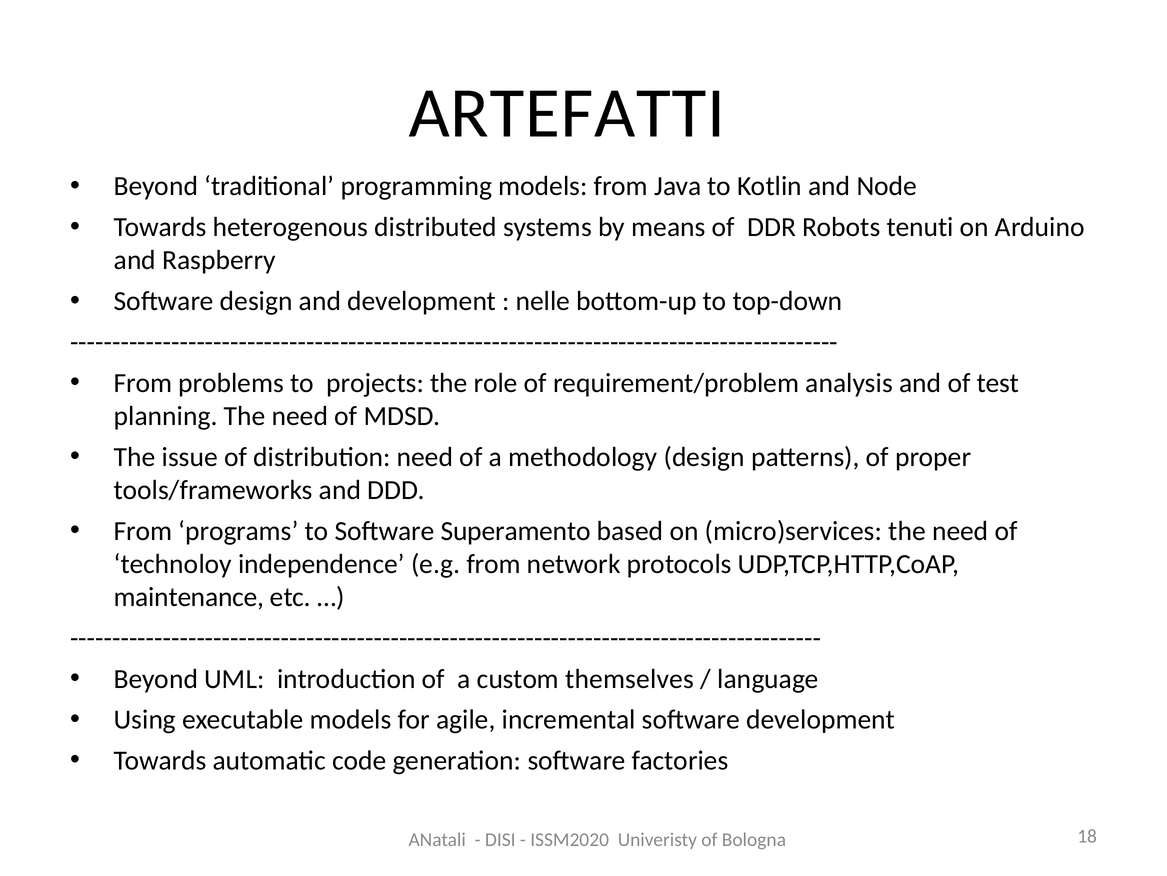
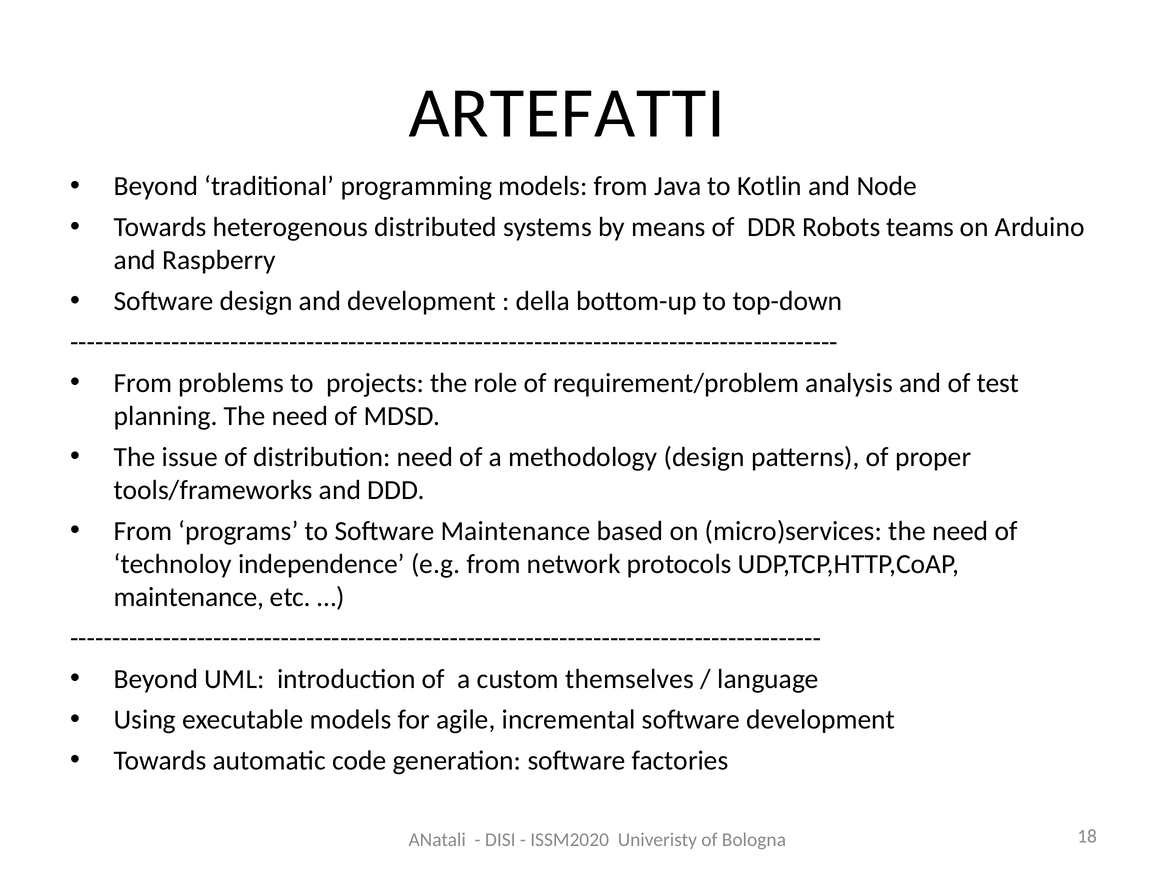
tenuti: tenuti -> teams (920, 227)
nelle: nelle -> della (543, 301)
Software Superamento: Superamento -> Maintenance (516, 531)
